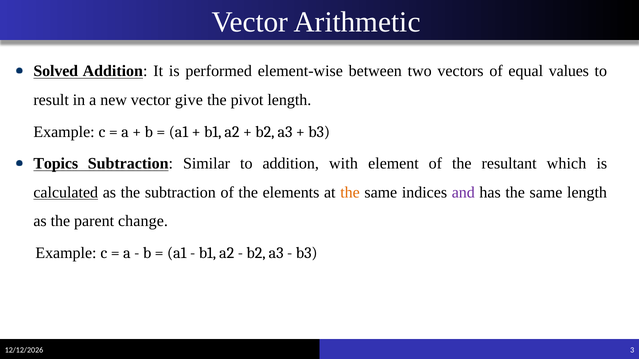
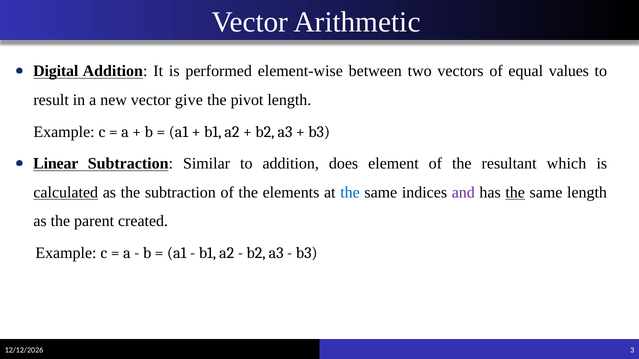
Solved: Solved -> Digital (56, 71)
Topics: Topics -> Linear (56, 164)
with: with -> does (344, 164)
the colour: orange -> blue (350, 193)
the underline: none -> present (515, 193)
change: change -> created (143, 221)
